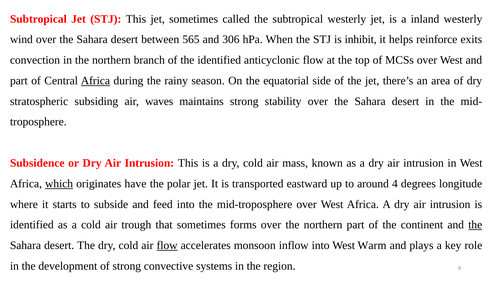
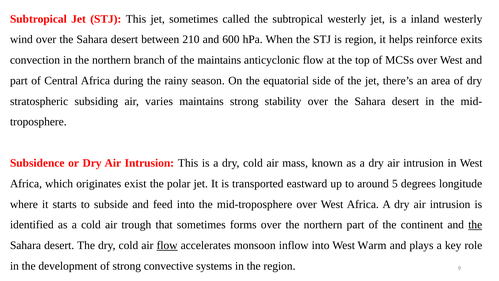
565: 565 -> 210 (191, 39)
306: 306 -> 600 (231, 39)
is inhibit: inhibit -> region (361, 39)
the identified: identified -> maintains (219, 60)
Africa underline: present -> none (95, 81)
waves: waves -> varies (159, 101)
which underline: present -> none (59, 183)
have: have -> exist (135, 183)
4: 4 -> 5 (395, 183)
